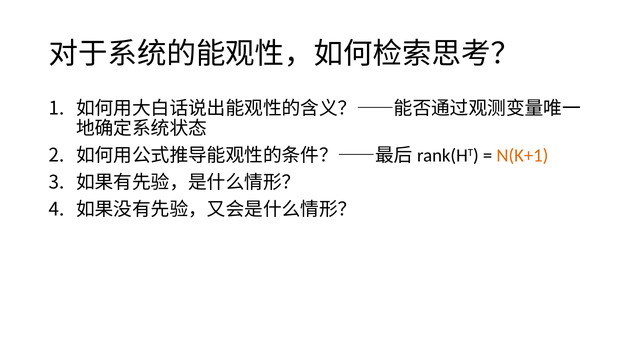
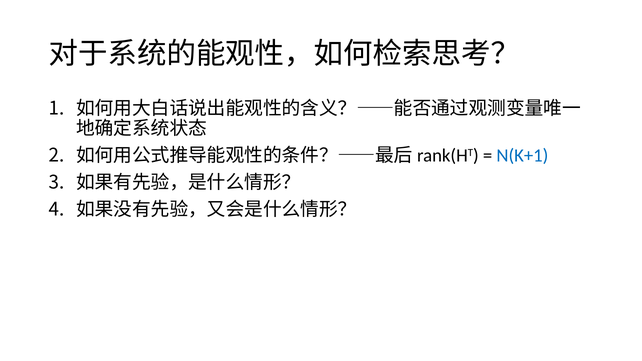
N(K+1 colour: orange -> blue (522, 156)
